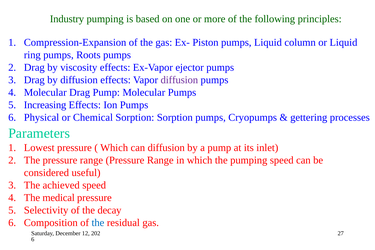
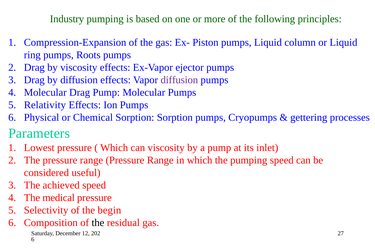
Increasing: Increasing -> Relativity (45, 105)
can diffusion: diffusion -> viscosity (166, 148)
decay: decay -> begin (109, 210)
the colour: blue -> black (98, 223)
